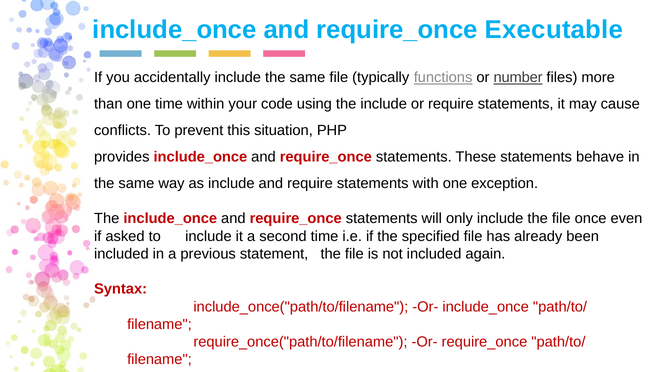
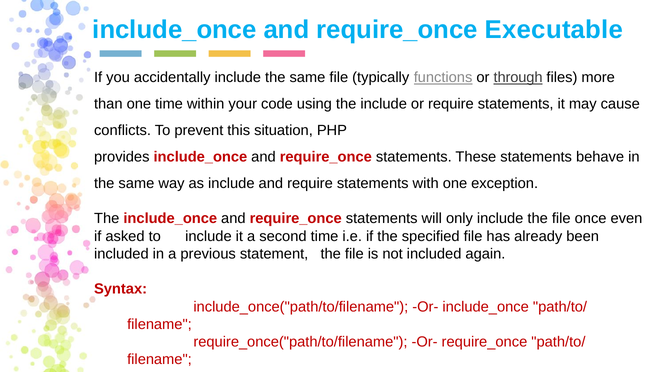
number: number -> through (518, 78)
